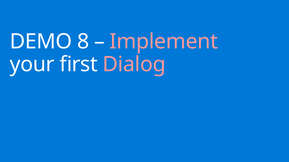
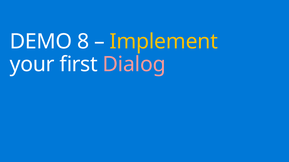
Implement colour: pink -> yellow (164, 42)
